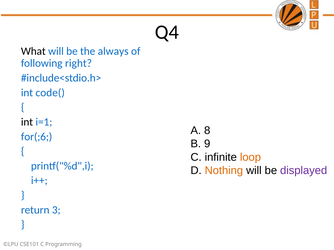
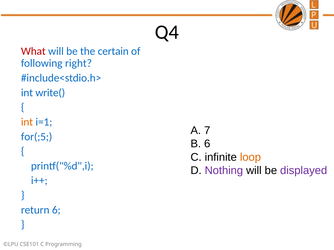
What colour: black -> red (33, 51)
always: always -> certain (113, 51)
code(: code( -> write( (50, 93)
int colour: black -> orange (27, 122)
8: 8 -> 7 (207, 131)
for(;6: for(;6 -> for(;5 (37, 137)
B 9: 9 -> 6 (207, 144)
Nothing colour: orange -> purple (224, 171)
return 3: 3 -> 6 (56, 210)
